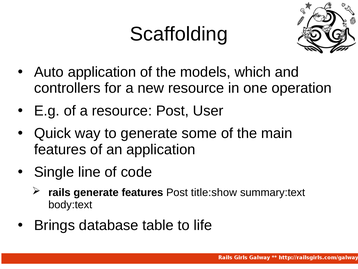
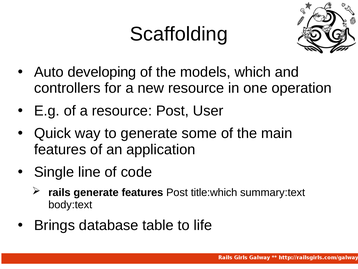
Auto application: application -> developing (102, 72)
title:show: title:show -> title:which (214, 192)
